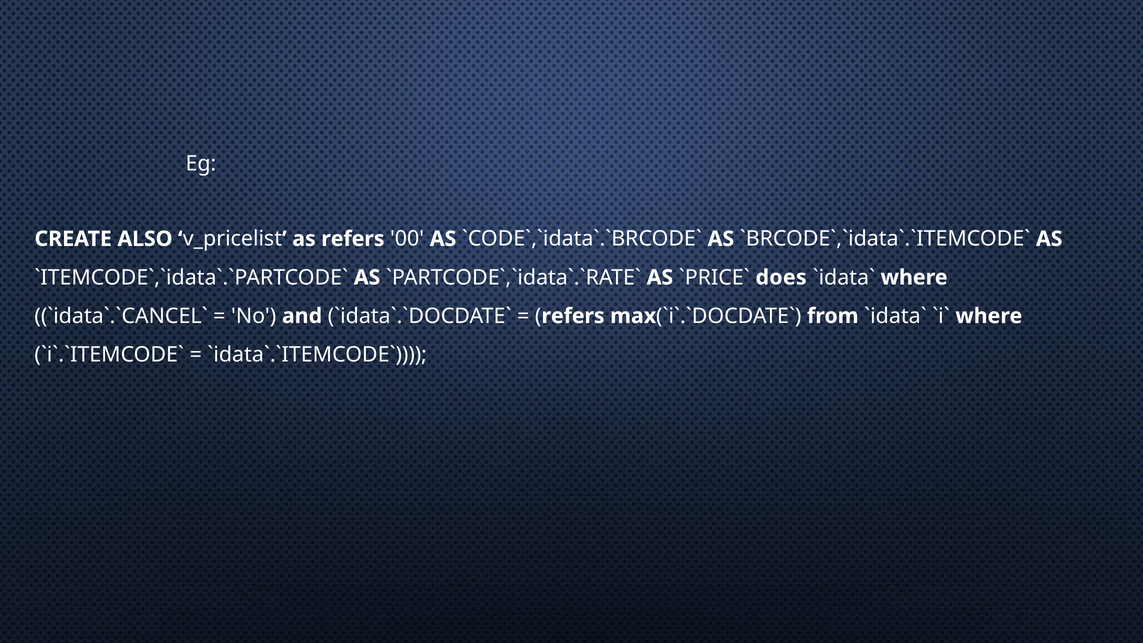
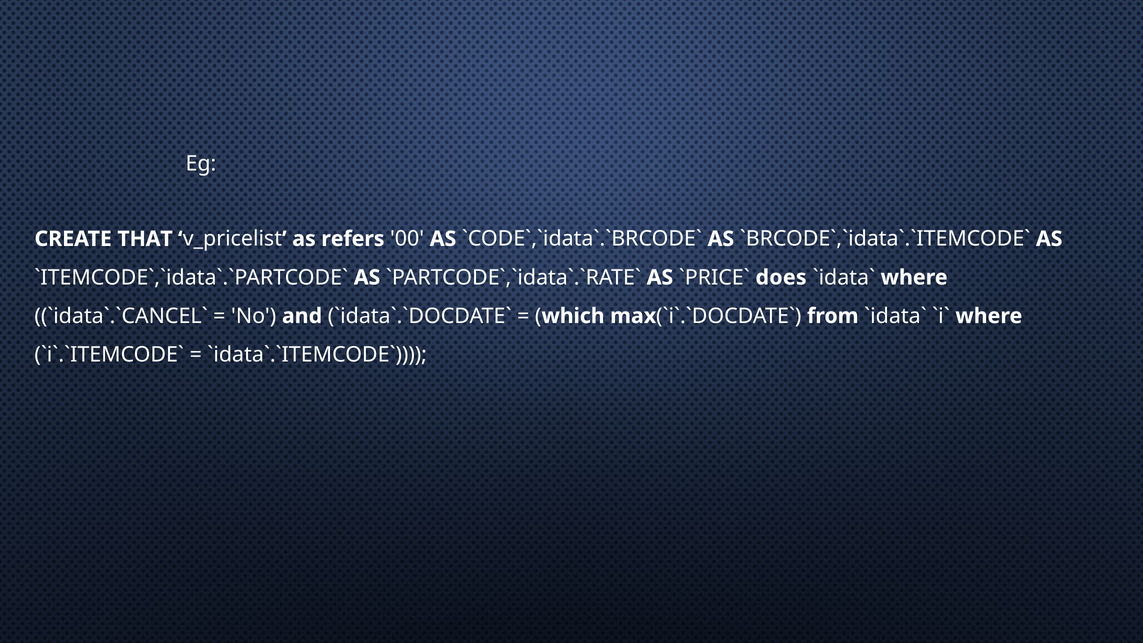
ALSO: ALSO -> THAT (145, 239)
refers: refers -> which (573, 316)
